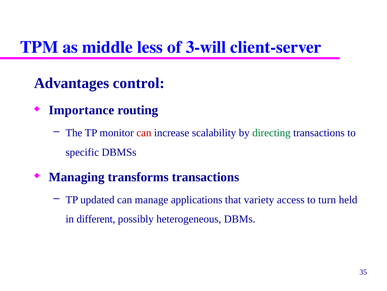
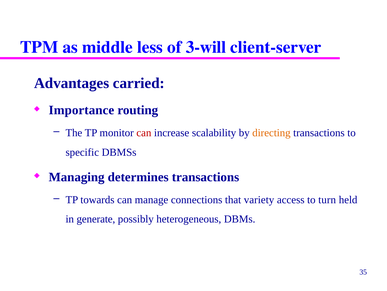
control: control -> carried (139, 83)
directing colour: green -> orange (271, 133)
transforms: transforms -> determines (138, 177)
updated: updated -> towards (97, 199)
applications: applications -> connections (197, 199)
different: different -> generate (96, 219)
